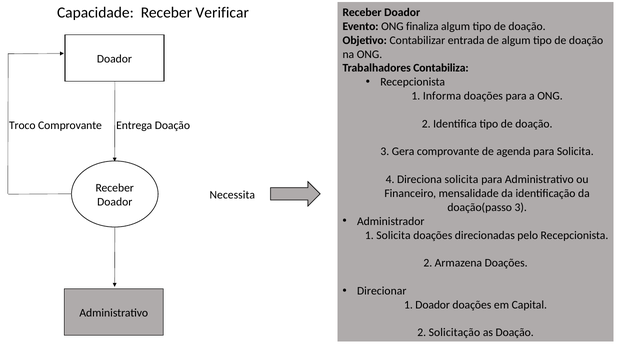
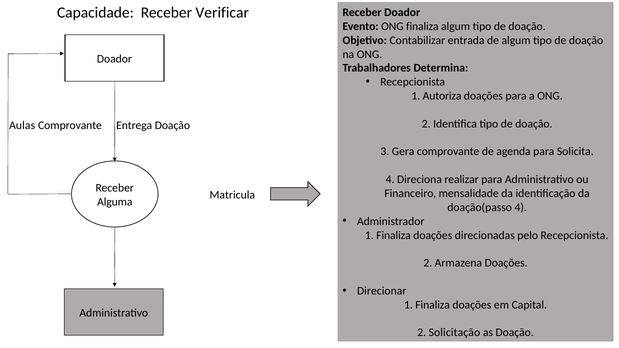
Contabiliza: Contabiliza -> Determina (441, 68)
Informa: Informa -> Autoriza (442, 96)
Troco: Troco -> Aulas (22, 126)
Direciona solicita: solicita -> realizar (462, 180)
Necessita: Necessita -> Matricula (232, 195)
Doador: Doador -> Alguma (115, 202)
doação(passo 3: 3 -> 4 (521, 207)
Solicita: Solicita -> Finaliza (394, 235)
Doador: Doador -> Finaliza (433, 305)
